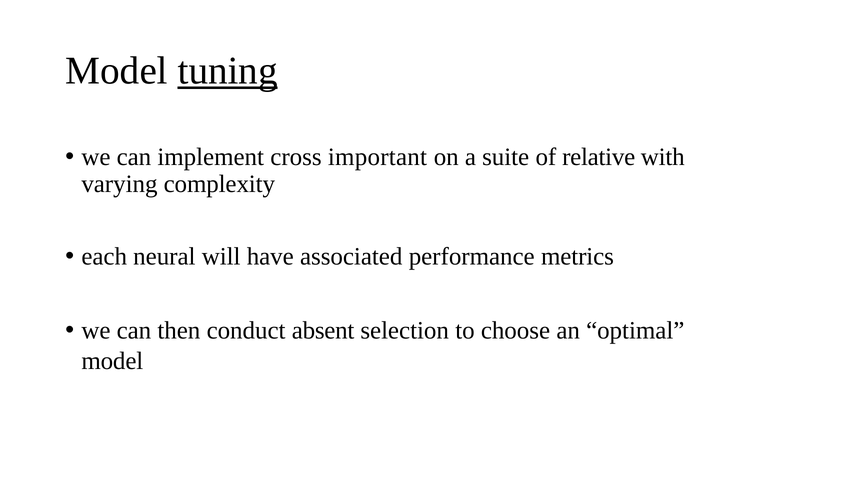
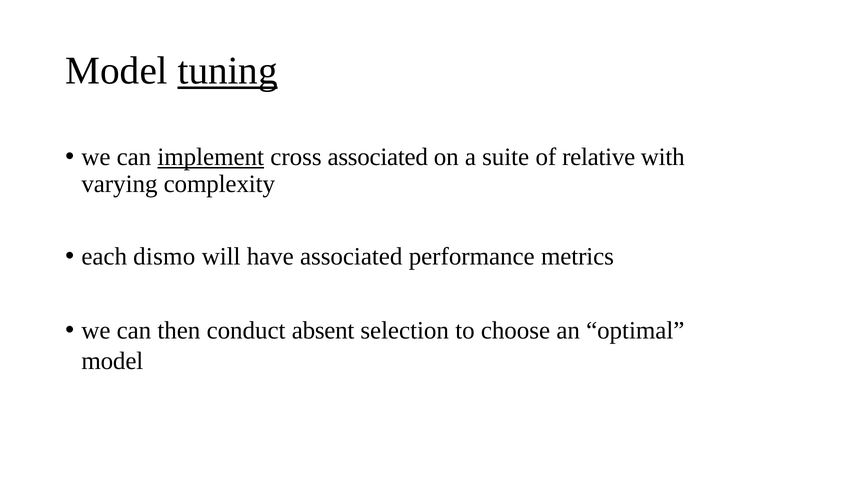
implement underline: none -> present (211, 157)
cross important: important -> associated (378, 157)
neural: neural -> dismo (164, 257)
